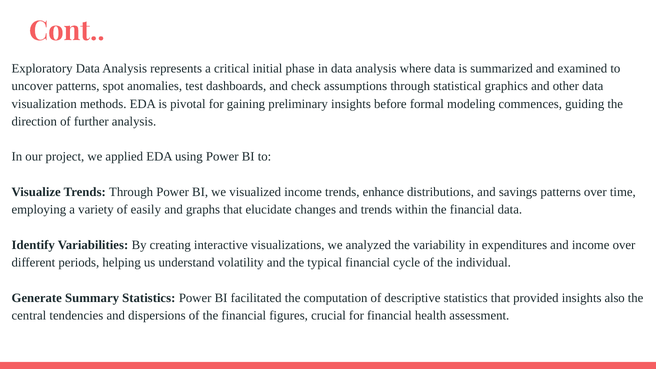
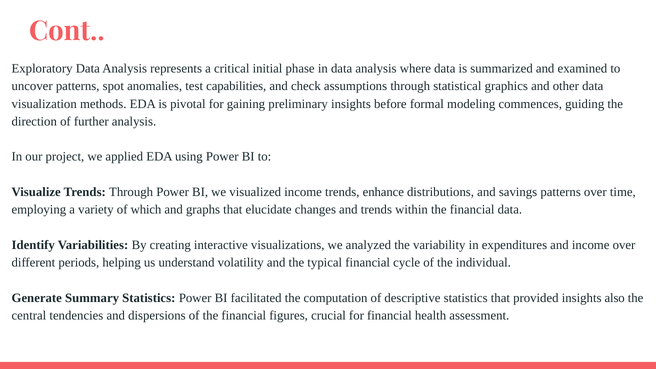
dashboards: dashboards -> capabilities (236, 86)
easily: easily -> which (146, 210)
